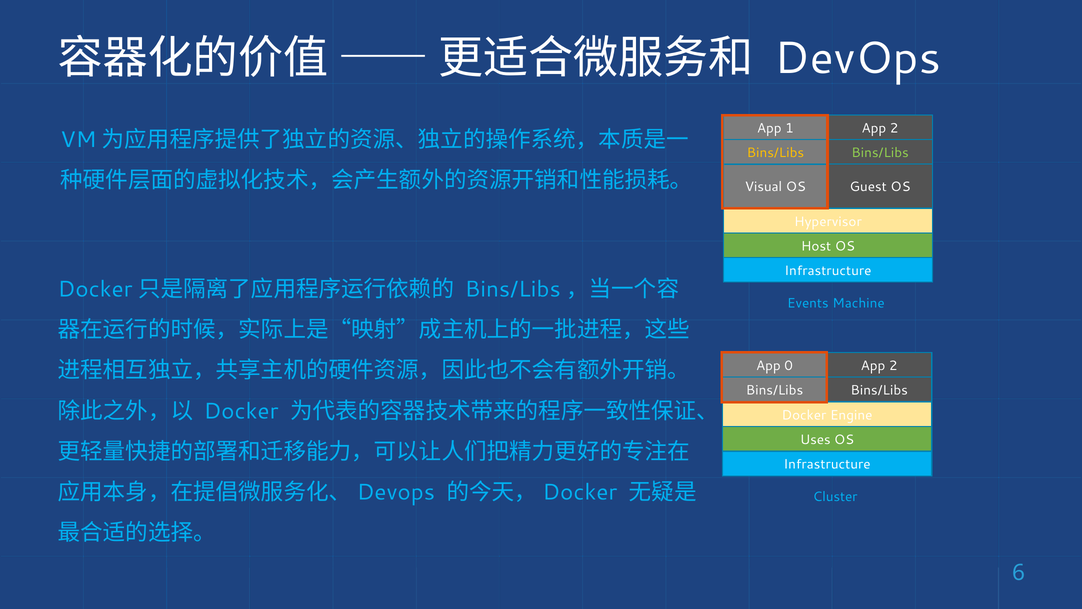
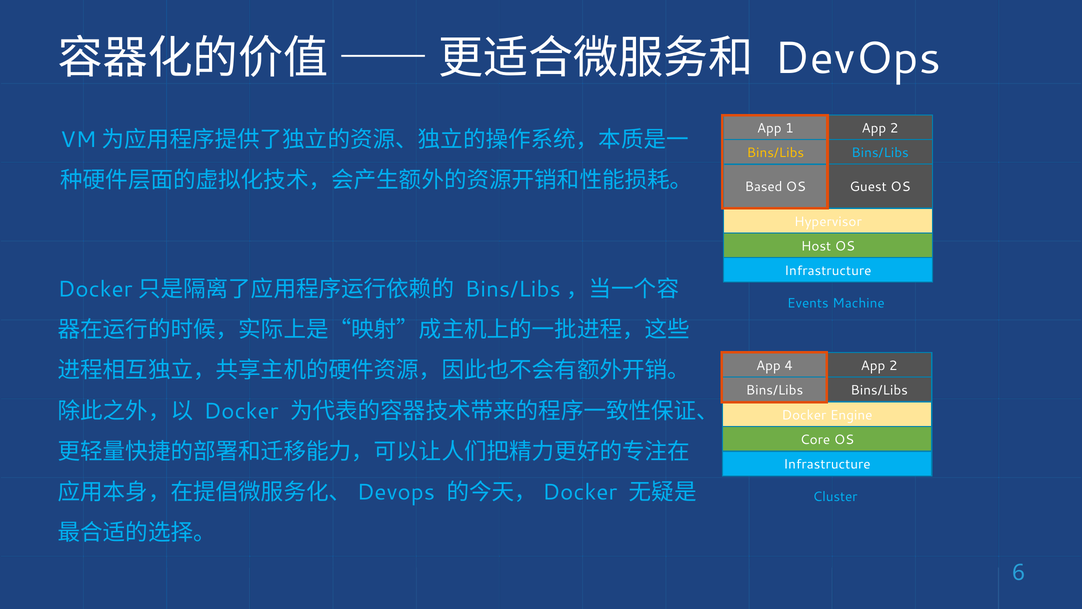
Bins/Libs colour: light green -> light blue (880, 153)
Visual: Visual -> Based (764, 187)
0: 0 -> 4 (789, 365)
Uses: Uses -> Core (815, 440)
